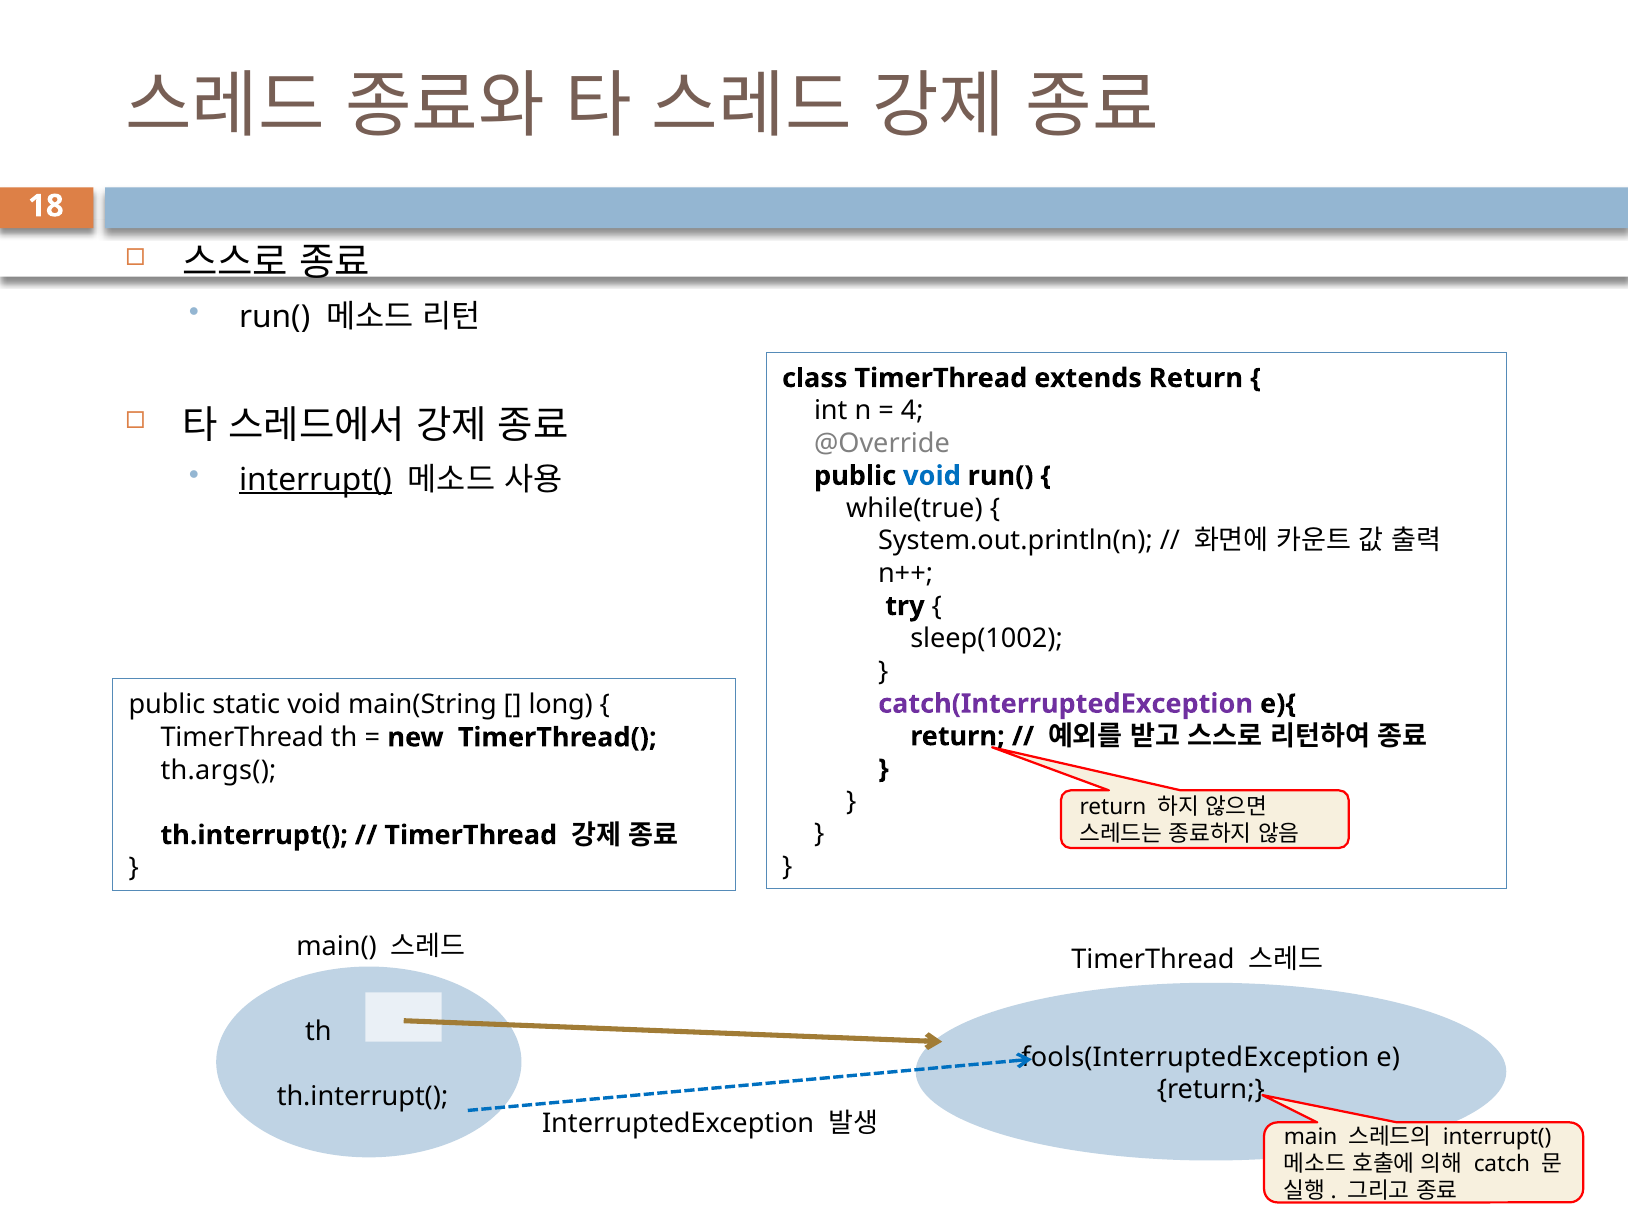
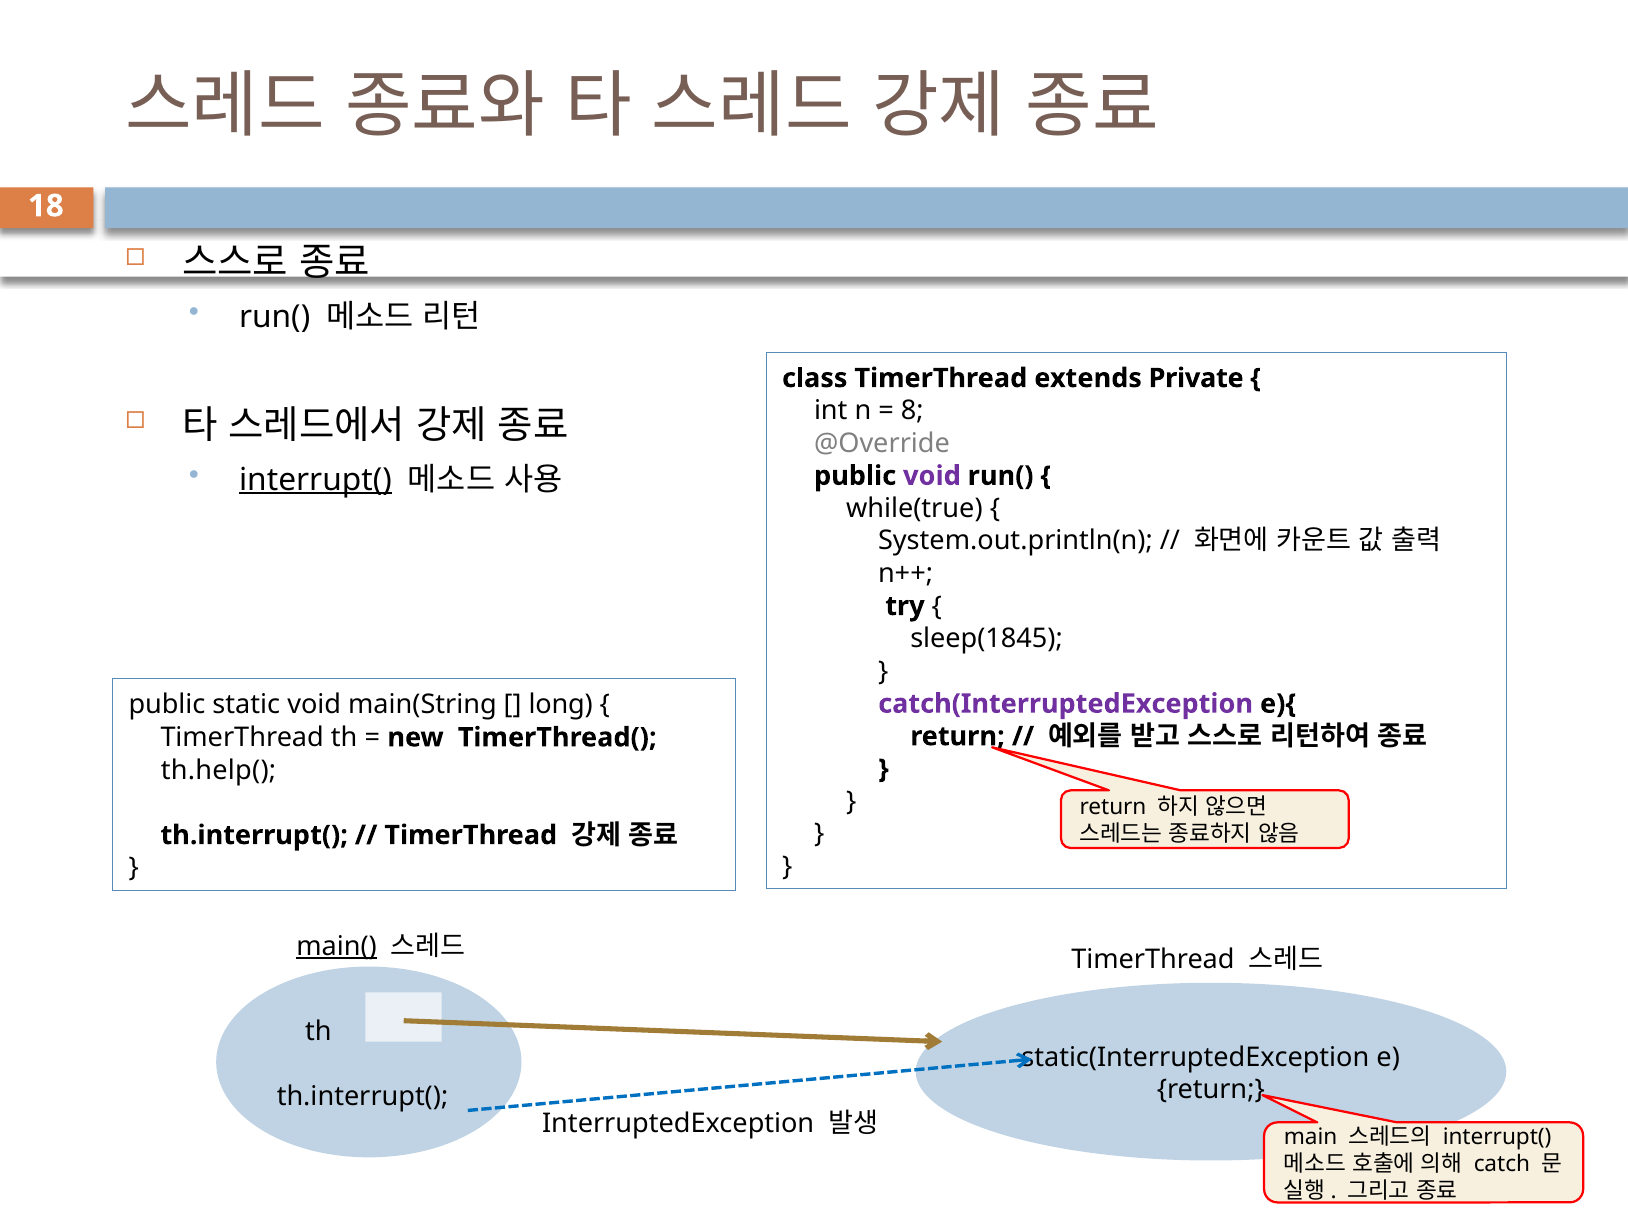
extends Return: Return -> Private (1196, 378)
4: 4 -> 8 (912, 411)
void colour: blue -> purple (932, 476)
sleep(1002: sleep(1002 -> sleep(1845 (987, 639)
th.args(: th.args( -> th.help( (219, 770)
main( underline: none -> present (337, 946)
fools(InterruptedException: fools(InterruptedException -> static(InterruptedException (1195, 1057)
